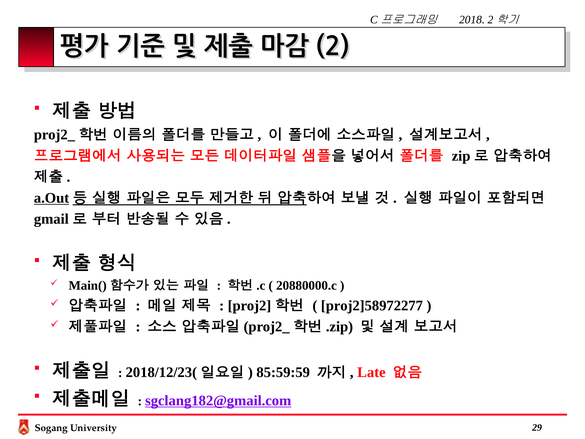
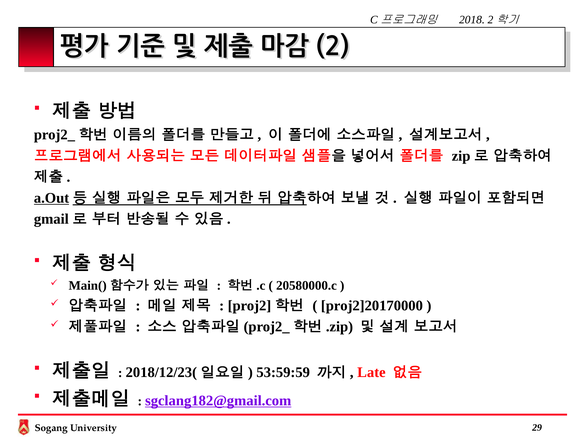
20880000.c: 20880000.c -> 20580000.c (306, 285)
proj2]58972277: proj2]58972277 -> proj2]20170000 (372, 305)
85:59:59: 85:59:59 -> 53:59:59 (283, 372)
